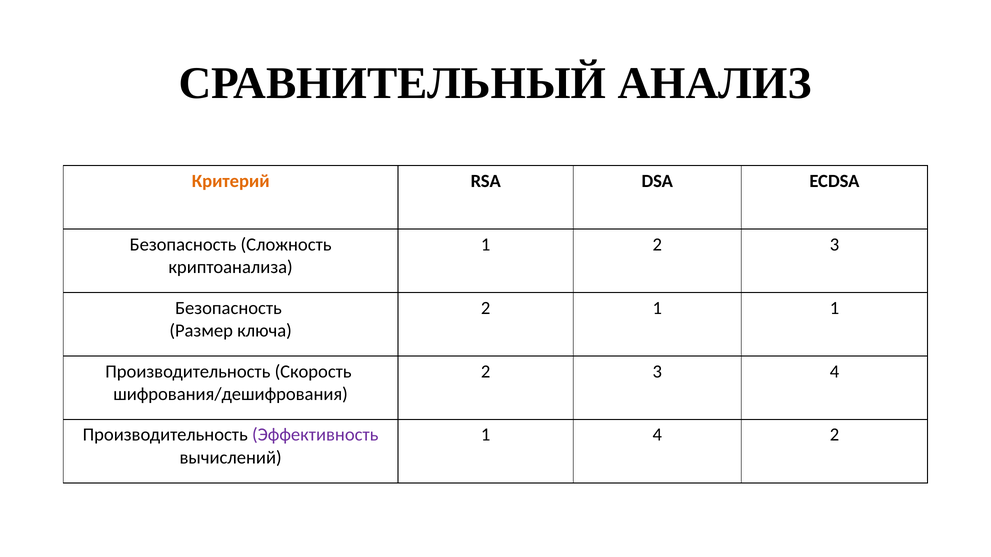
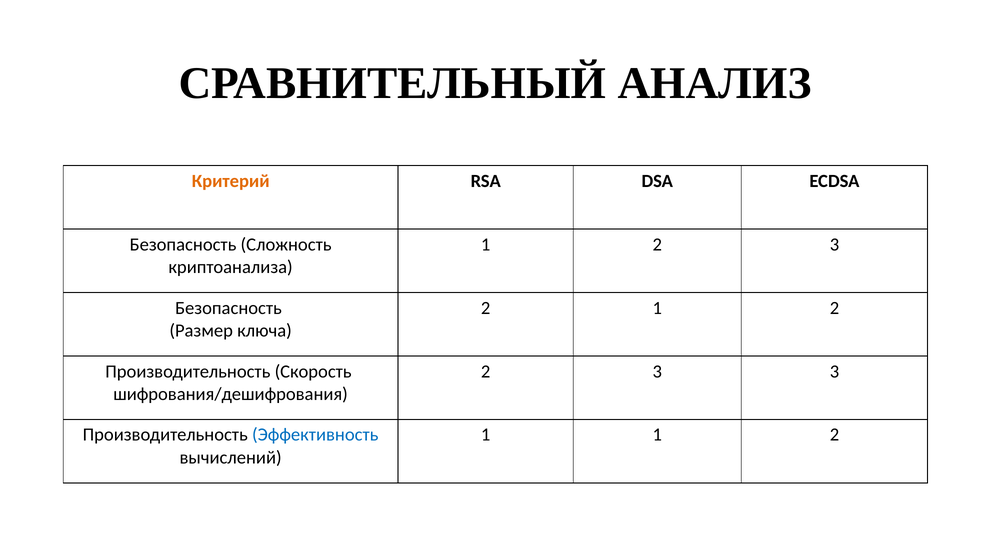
2 1 1: 1 -> 2 (834, 308)
3 4: 4 -> 3 (834, 372)
Эффективность colour: purple -> blue (315, 435)
1 4: 4 -> 1 (657, 435)
